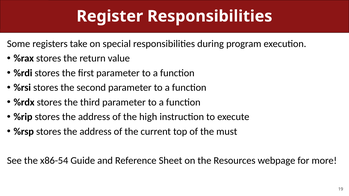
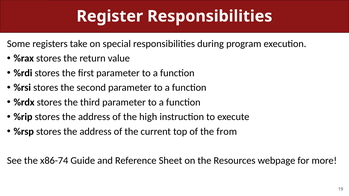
must: must -> from (227, 132)
x86-54: x86-54 -> x86-74 (54, 161)
